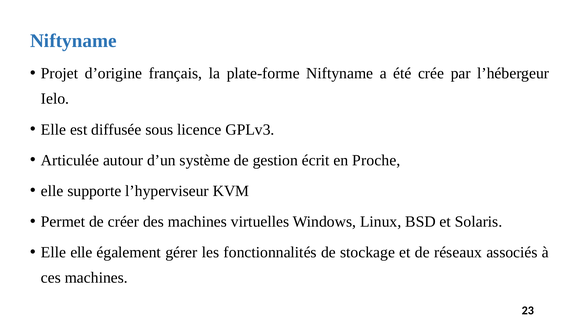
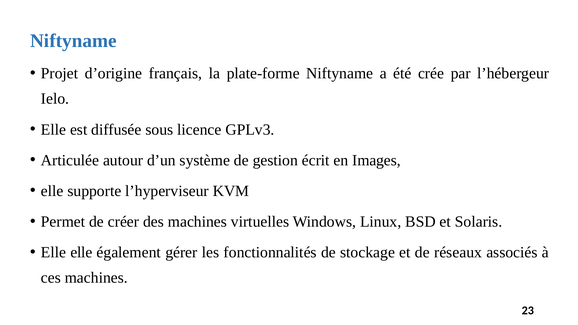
Proche: Proche -> Images (377, 160)
